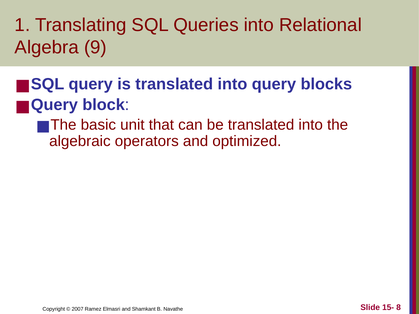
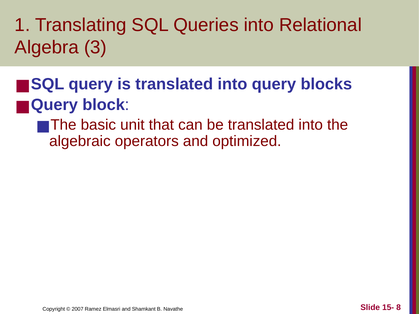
9: 9 -> 3 (95, 47)
